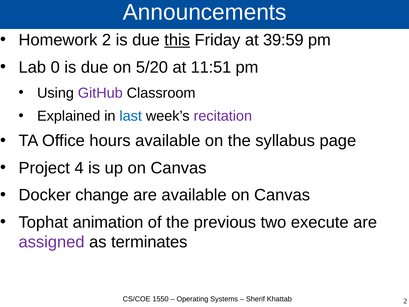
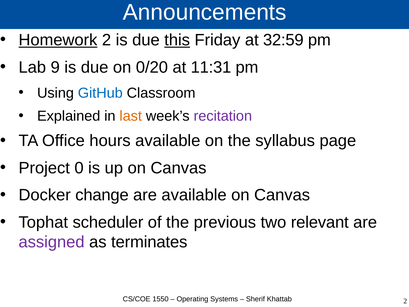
Homework underline: none -> present (58, 40)
39:59: 39:59 -> 32:59 (283, 40)
0: 0 -> 9 (55, 67)
5/20: 5/20 -> 0/20 (152, 67)
11:51: 11:51 -> 11:31 (211, 67)
GitHub colour: purple -> blue (100, 93)
last colour: blue -> orange (131, 116)
4: 4 -> 0 (79, 168)
animation: animation -> scheduler (108, 222)
execute: execute -> relevant (320, 222)
